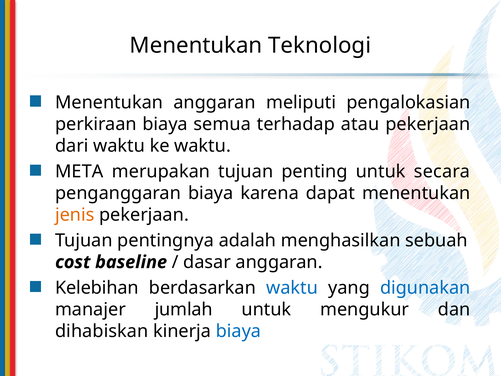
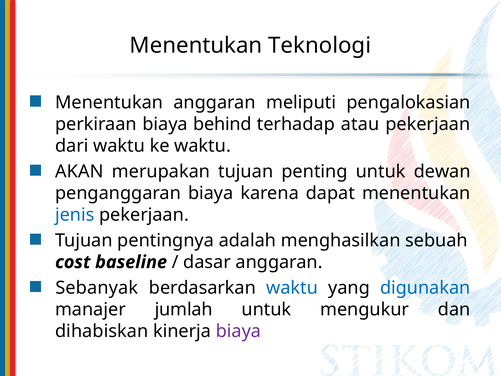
semua: semua -> behind (222, 124)
META: META -> AKAN (79, 171)
secara: secara -> dewan (442, 171)
jenis colour: orange -> blue (75, 215)
Kelebihan: Kelebihan -> Sebanyak (97, 288)
biaya colour: blue -> purple (238, 331)
